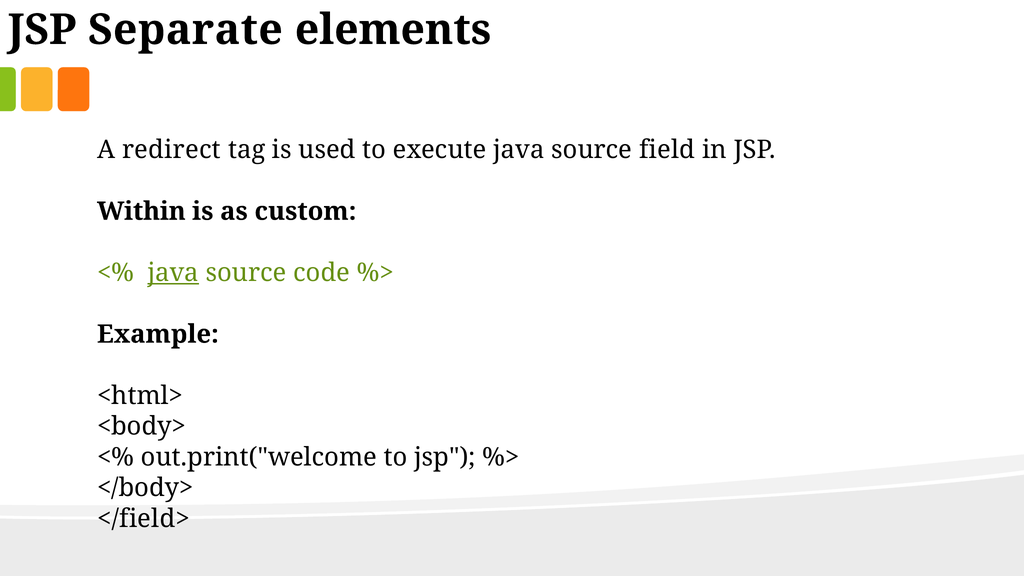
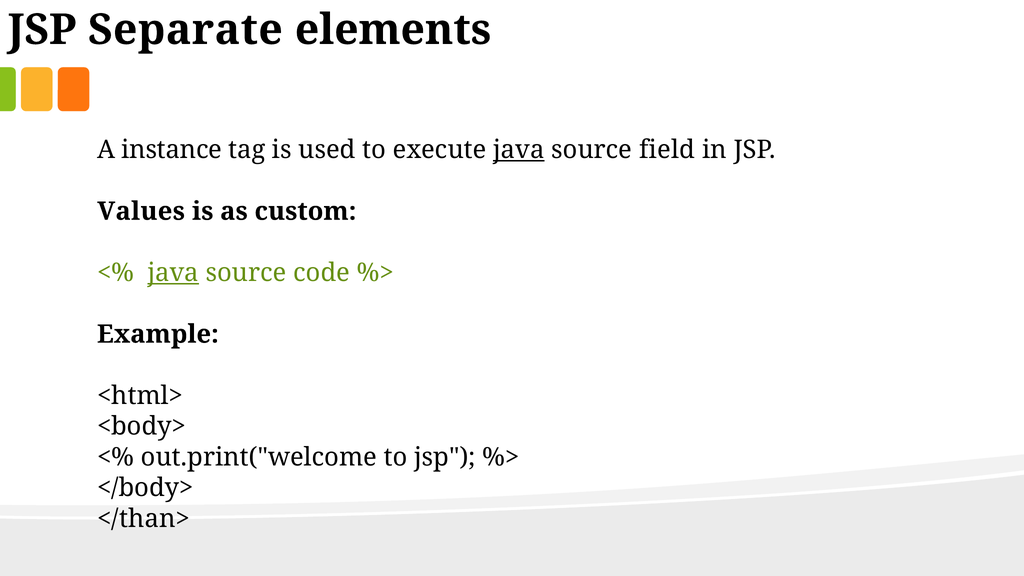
redirect: redirect -> instance (172, 150)
java underline: none -> present (519, 150)
Within: Within -> Values (141, 211)
</field>: </field> -> </than> (144, 519)
